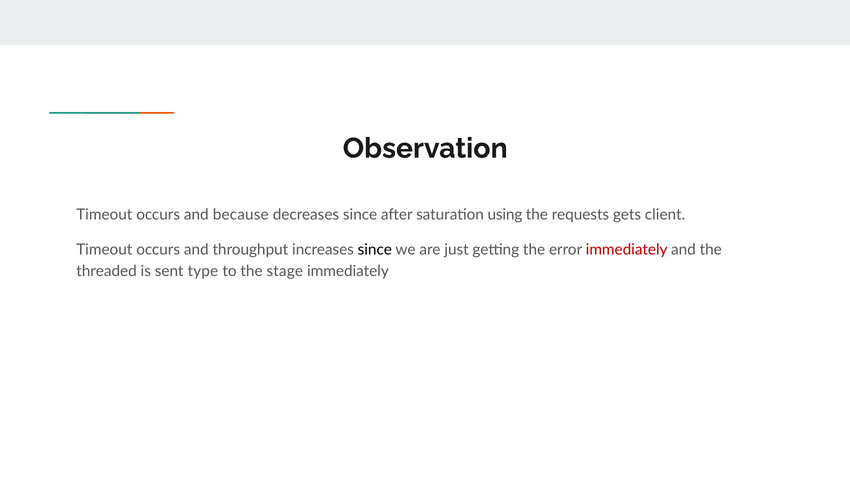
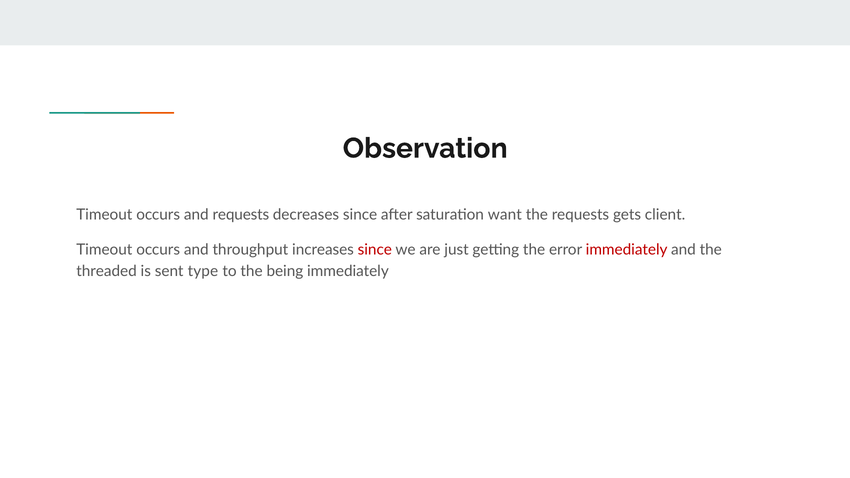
and because: because -> requests (241, 215)
using: using -> want (505, 215)
since colour: black -> red (375, 250)
stage: stage -> being (285, 271)
